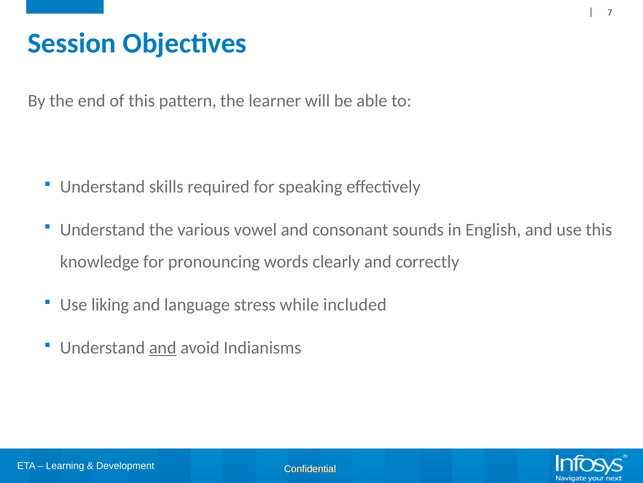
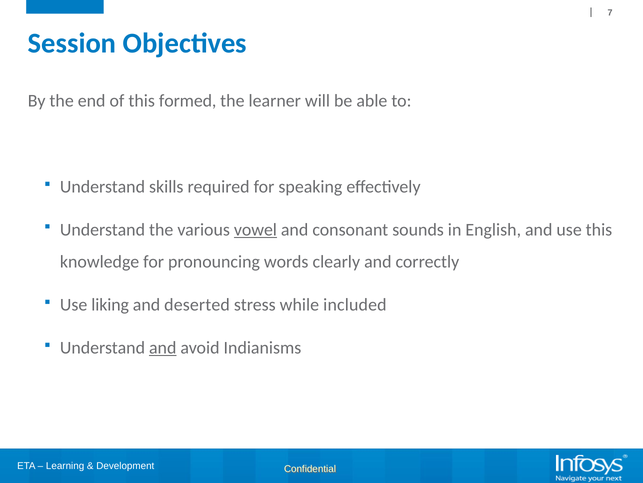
pattern: pattern -> formed (188, 101)
vowel underline: none -> present (255, 230)
language: language -> deserted (197, 305)
